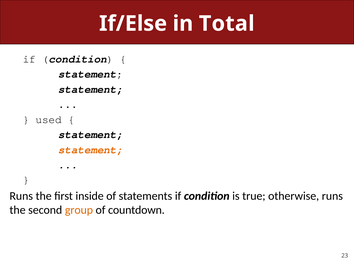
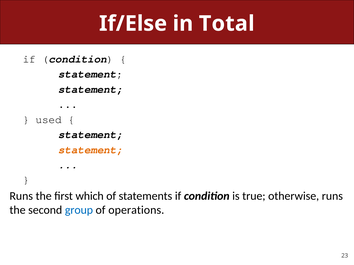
inside: inside -> which (90, 196)
group colour: orange -> blue (79, 210)
countdown: countdown -> operations (136, 210)
